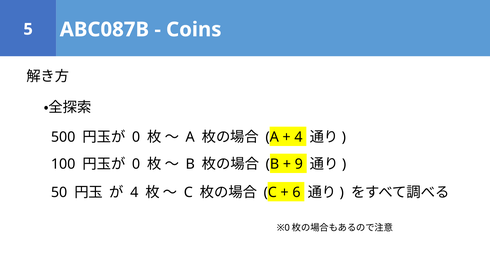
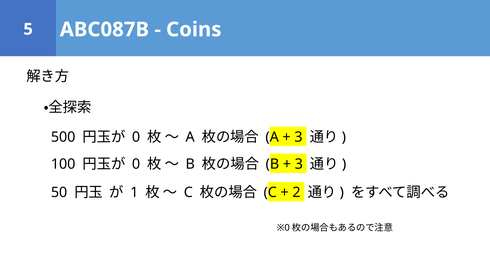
4: 4 -> 3 (298, 137)
9: 9 -> 3 (299, 164)
4: 4 -> 1 (134, 192)
6: 6 -> 2 (296, 192)
